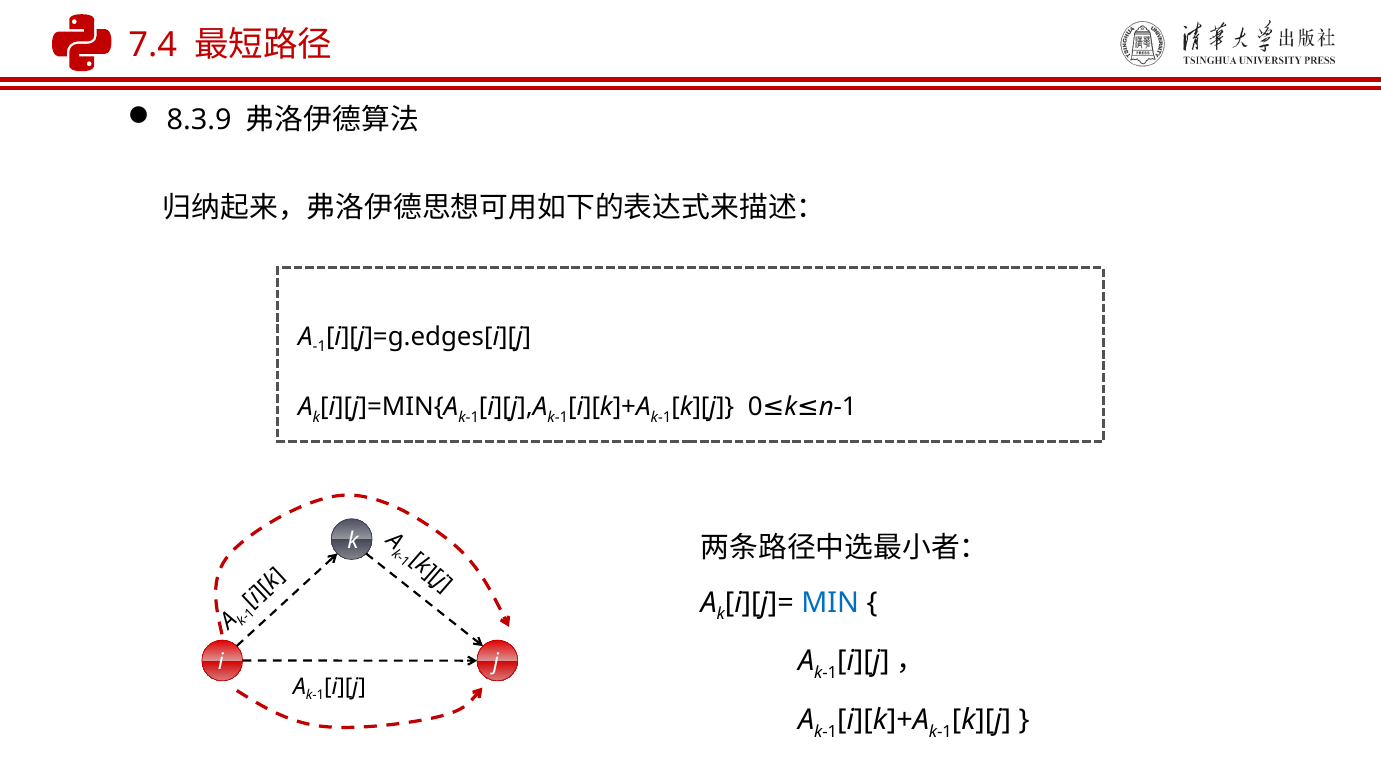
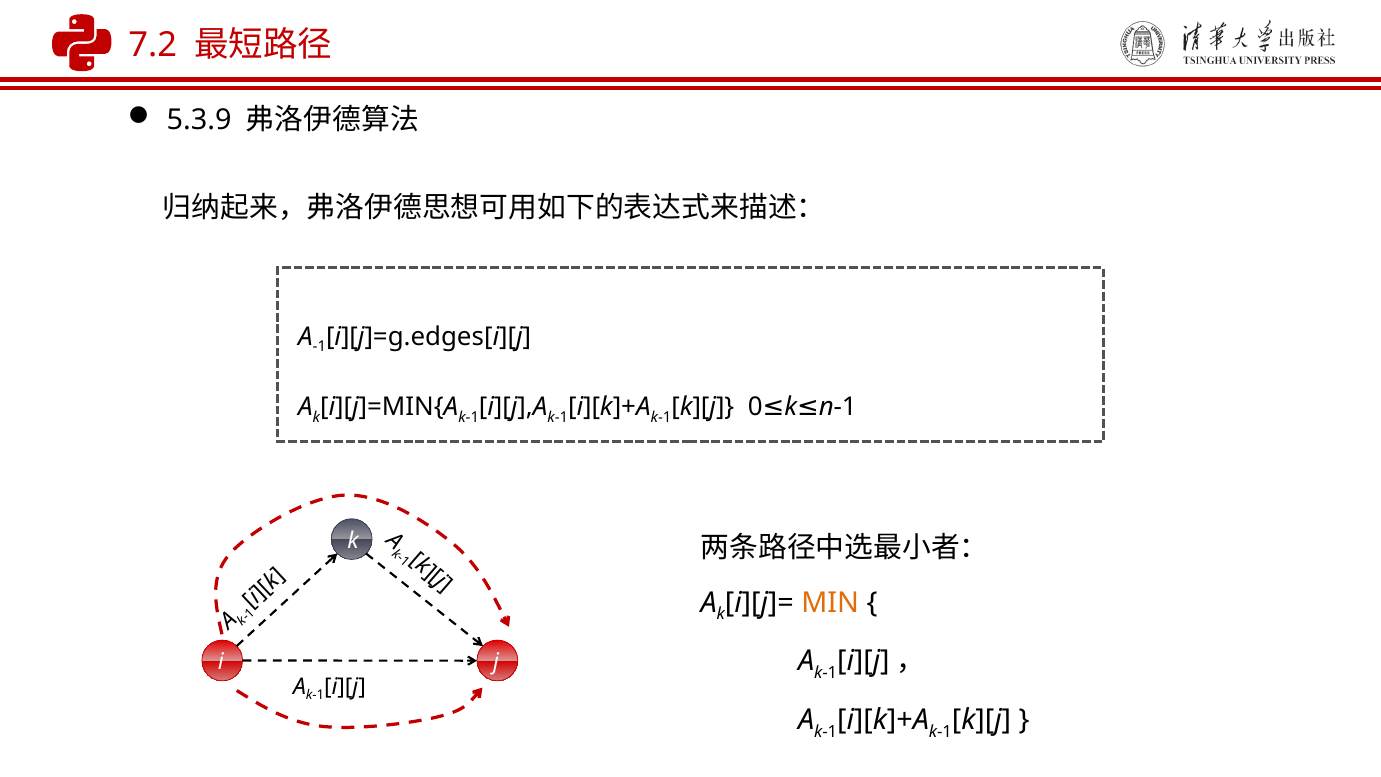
7.4: 7.4 -> 7.2 (153, 45)
8.3.9: 8.3.9 -> 5.3.9 (199, 120)
MIN colour: blue -> orange (830, 602)
